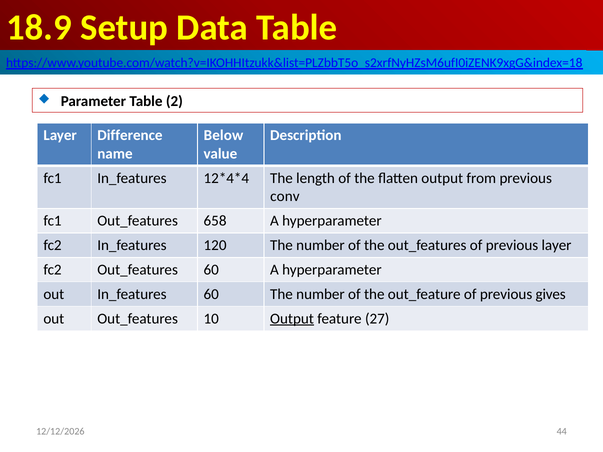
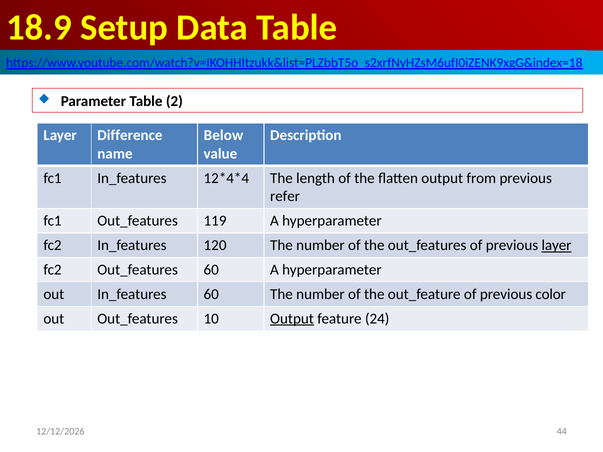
conv: conv -> refer (285, 197)
658: 658 -> 119 (215, 221)
layer underline: none -> present (556, 246)
gives: gives -> color (551, 294)
27: 27 -> 24 (377, 319)
